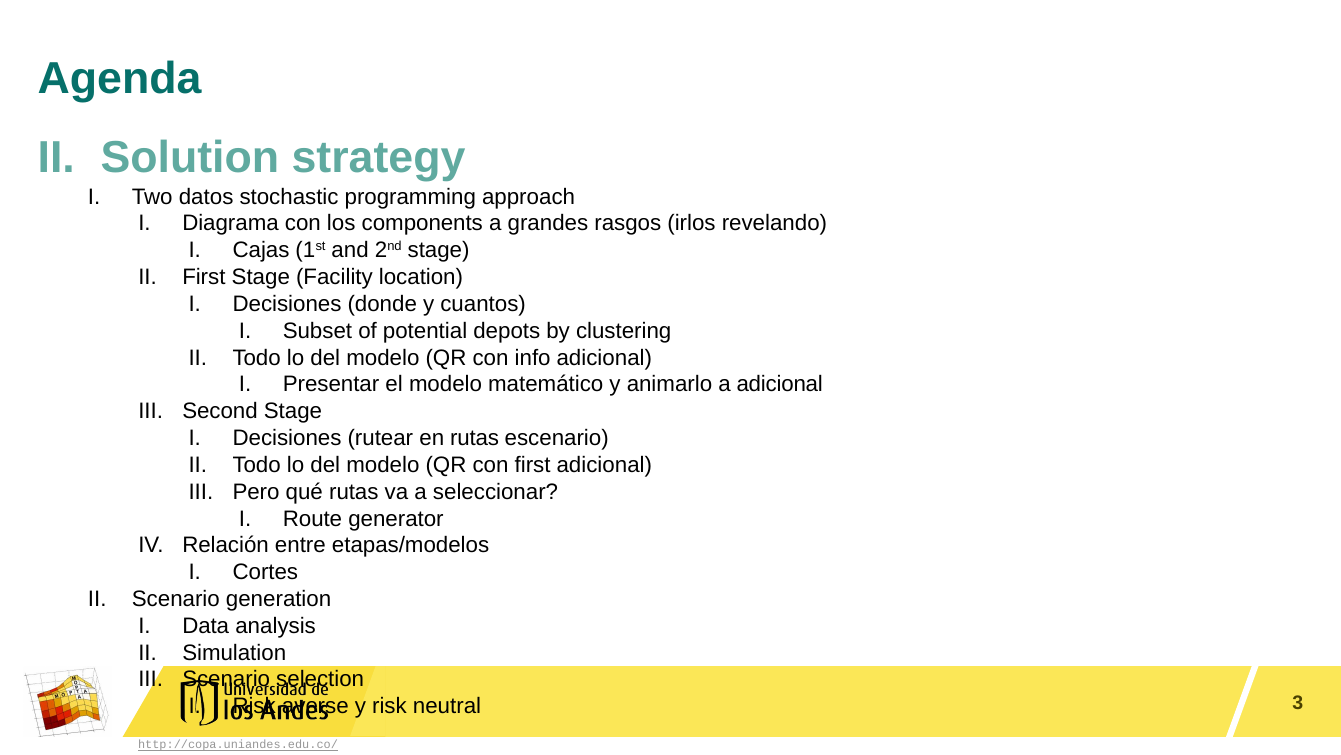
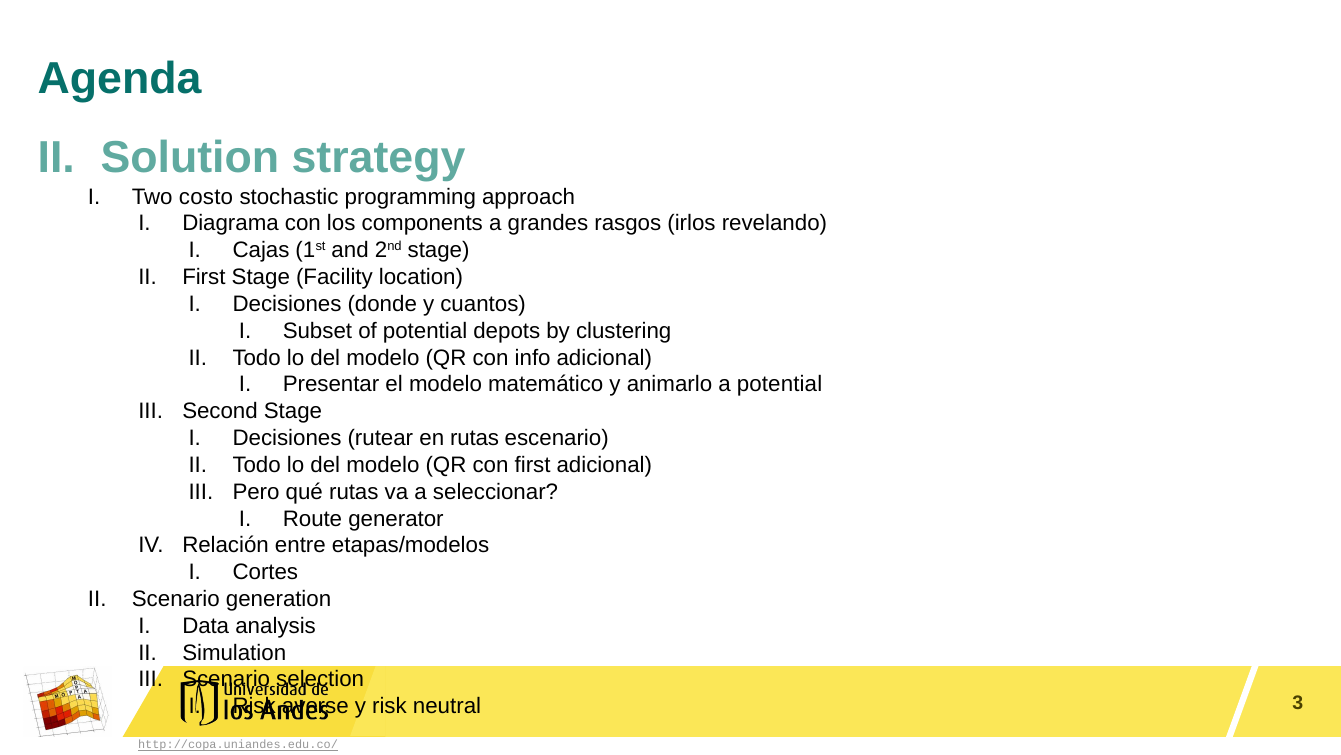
datos: datos -> costo (206, 196)
a adicional: adicional -> potential (780, 384)
